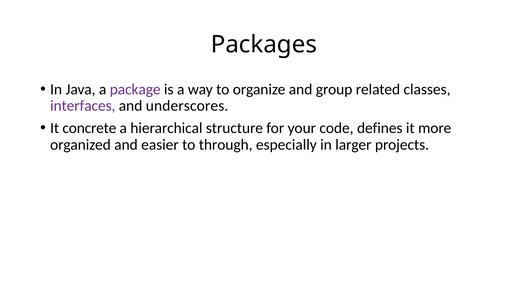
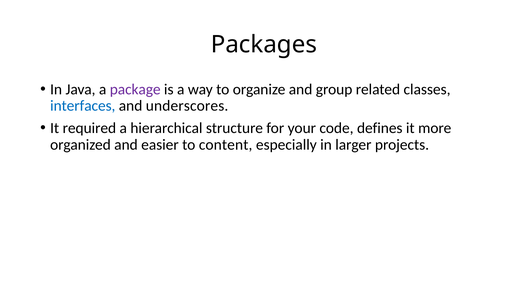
interfaces colour: purple -> blue (83, 106)
concrete: concrete -> required (89, 128)
through: through -> content (226, 145)
